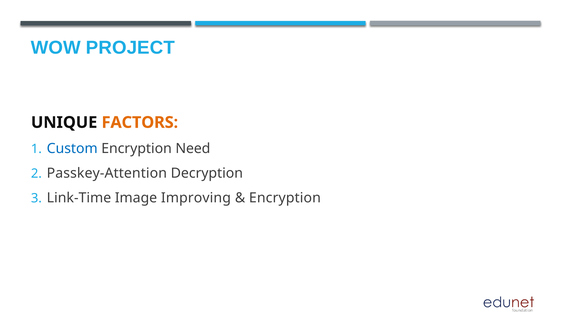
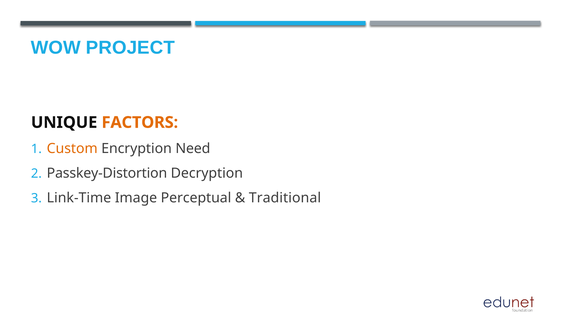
Custom colour: blue -> orange (72, 149)
Passkey-Attention: Passkey-Attention -> Passkey-Distortion (107, 174)
Improving: Improving -> Perceptual (196, 198)
Encryption: Encryption -> Traditional (285, 198)
